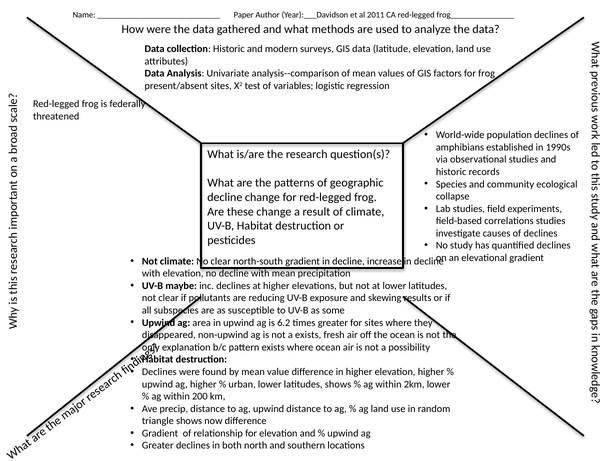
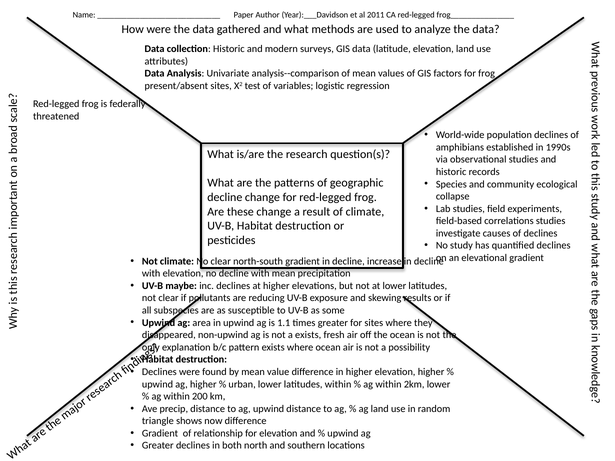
6.2: 6.2 -> 1.1 (284, 323)
latitudes shows: shows -> within (338, 384)
